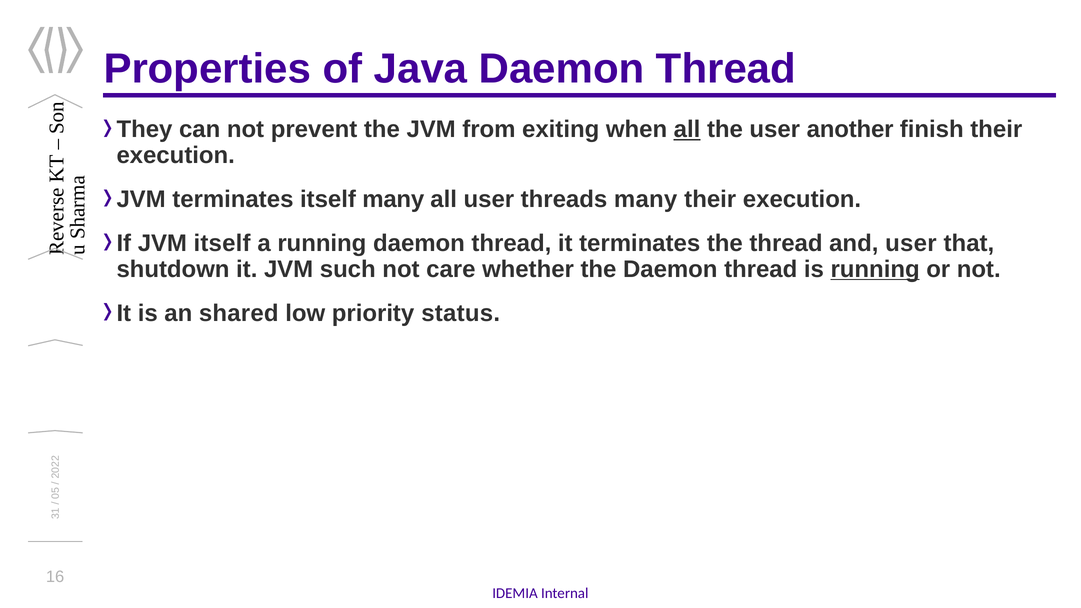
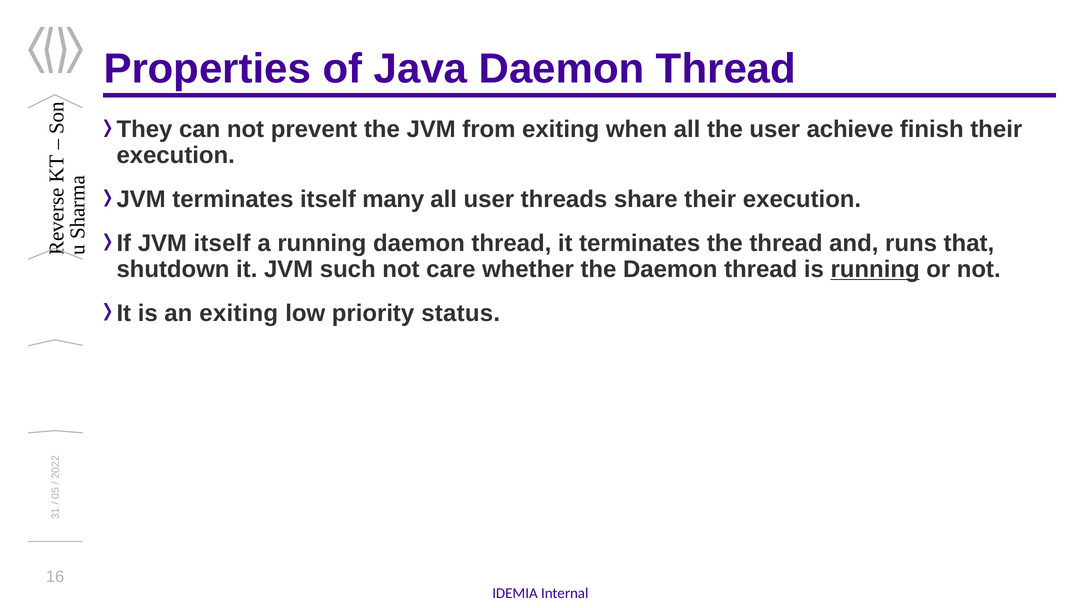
all underline: present -> none (687, 130)
another: another -> achieve (850, 130)
threads many: many -> share (646, 199)
and user: user -> runs (911, 243)
an shared: shared -> exiting (239, 313)
